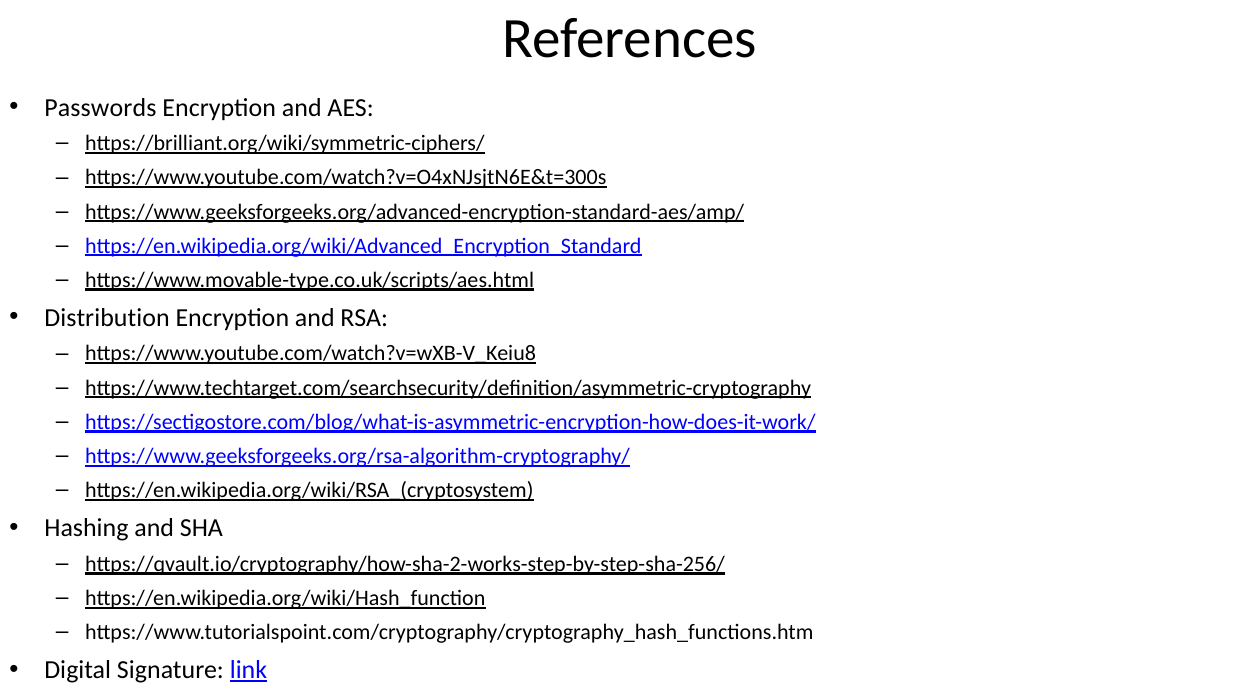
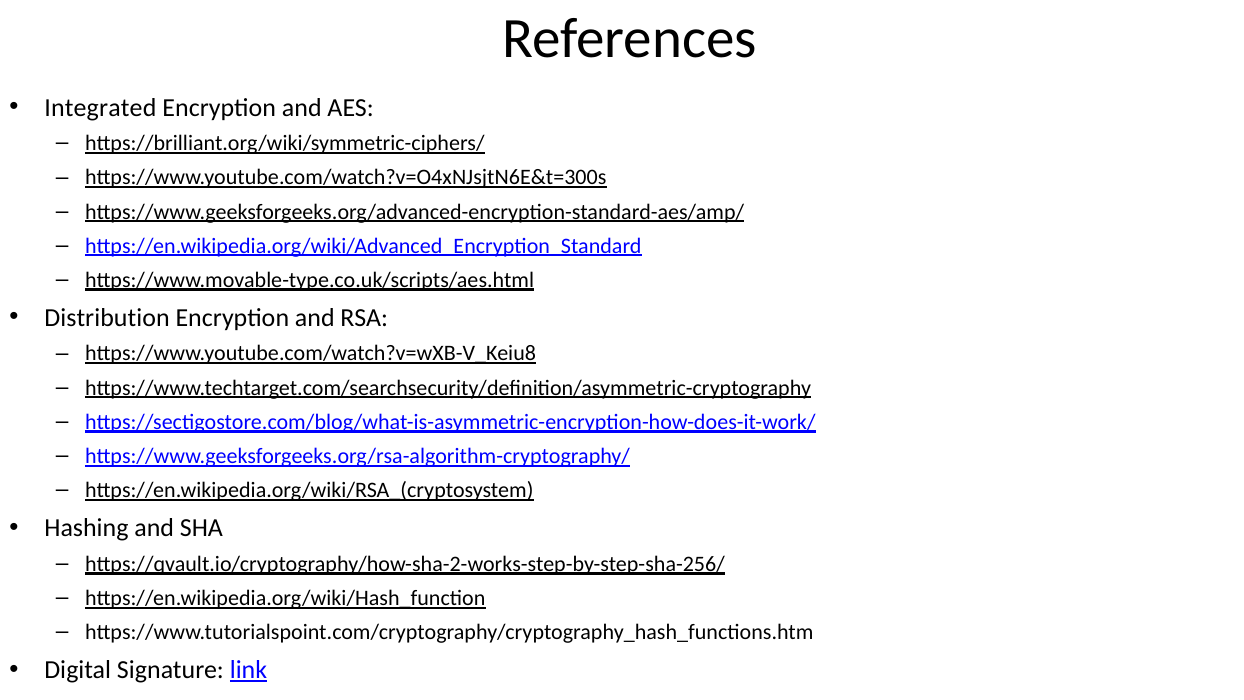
Passwords: Passwords -> Integrated (100, 108)
